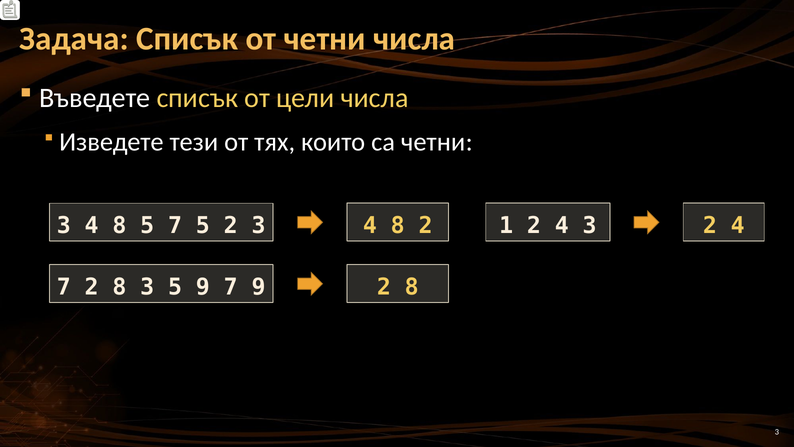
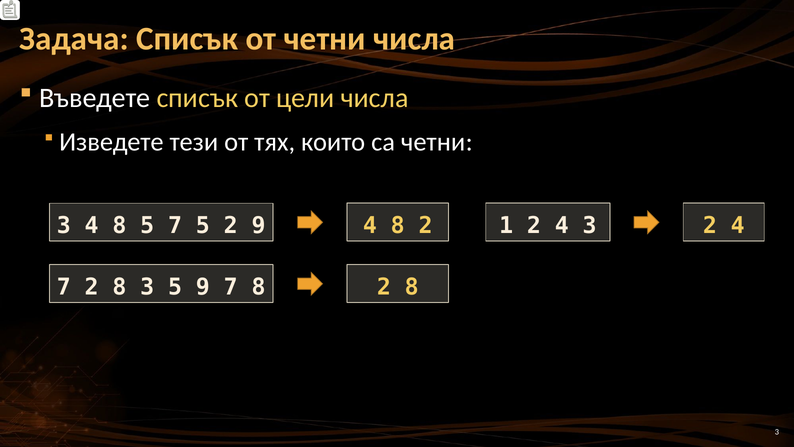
2 3: 3 -> 9 (258, 226)
7 9: 9 -> 8 (258, 287)
